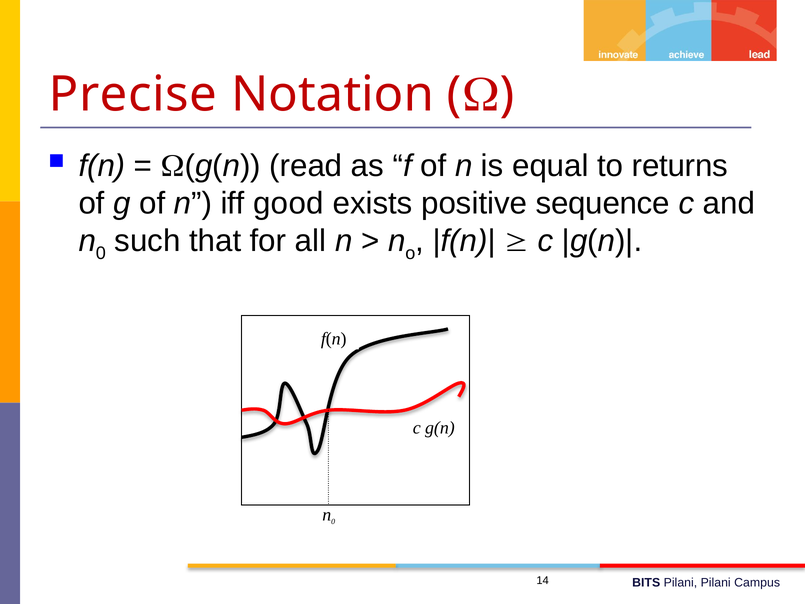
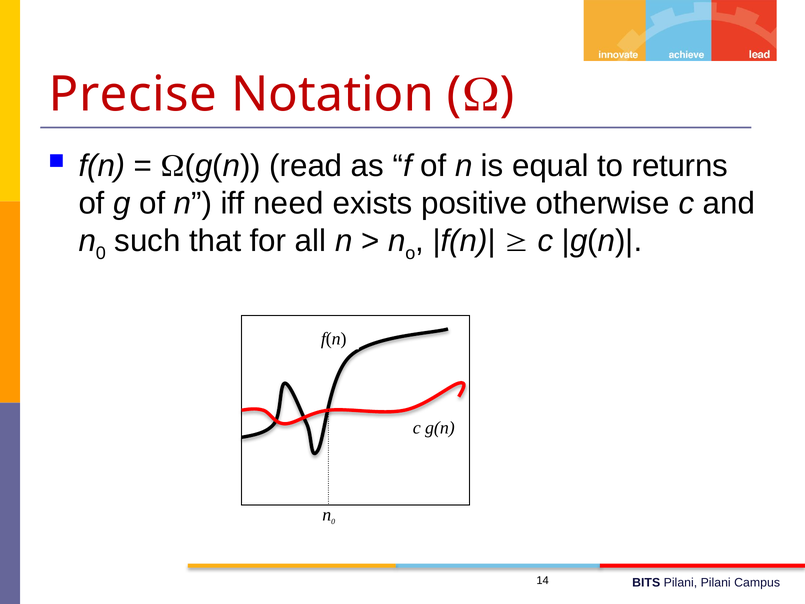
good: good -> need (288, 203)
sequence: sequence -> otherwise (603, 203)
